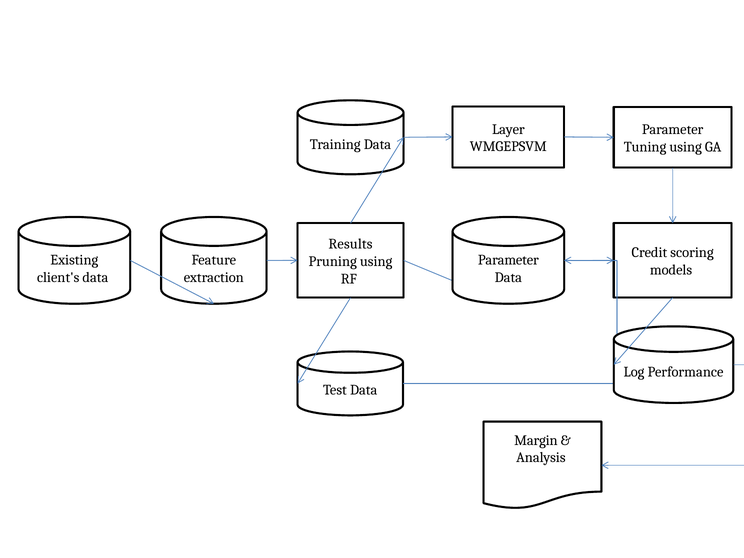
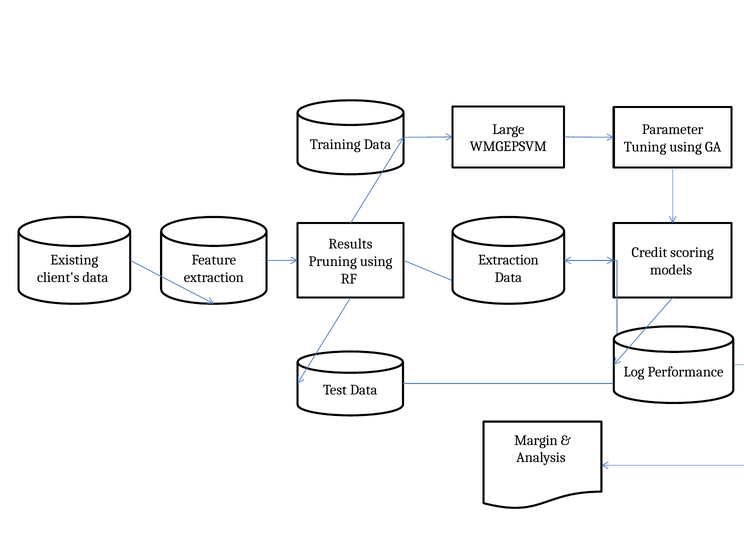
Layer: Layer -> Large (508, 129)
Parameter: Parameter -> Extraction (508, 260)
